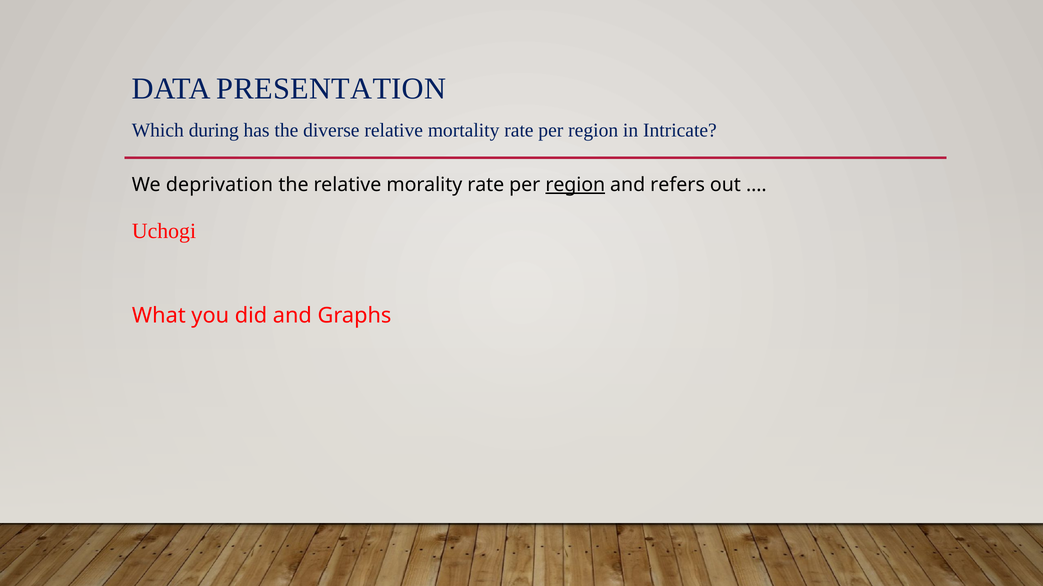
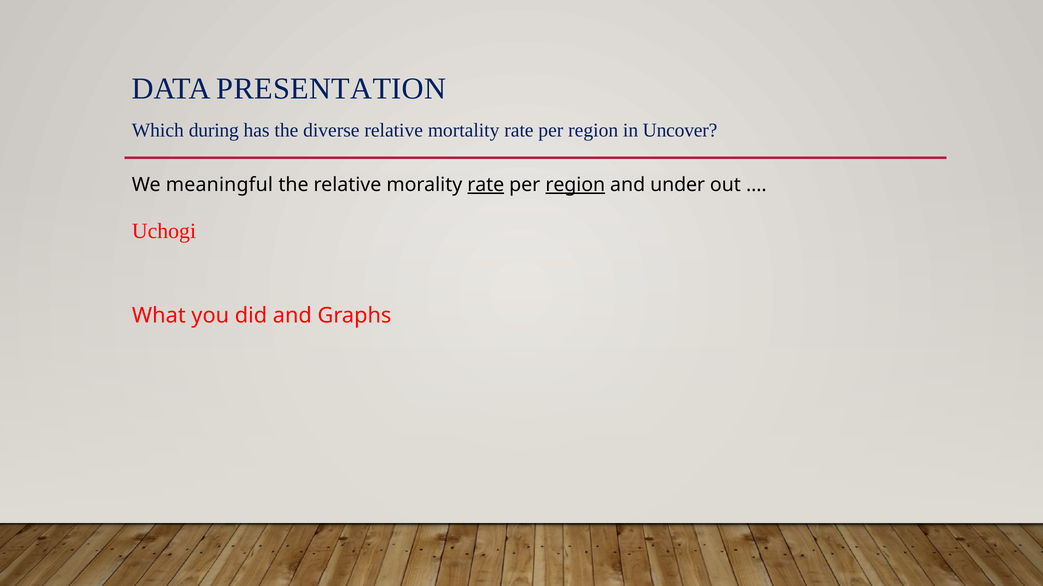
Intricate: Intricate -> Uncover (680, 131)
deprivation: deprivation -> meaningful (219, 185)
rate underline: none -> present (486, 185)
refers: refers -> under (678, 185)
